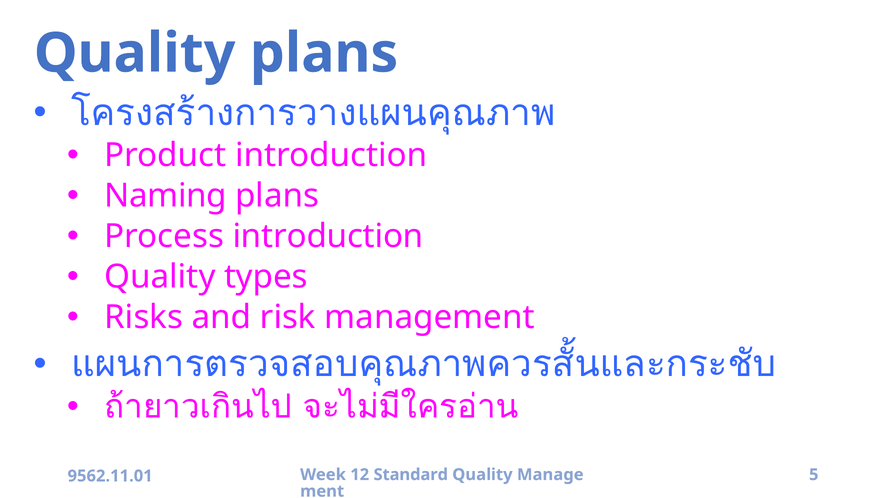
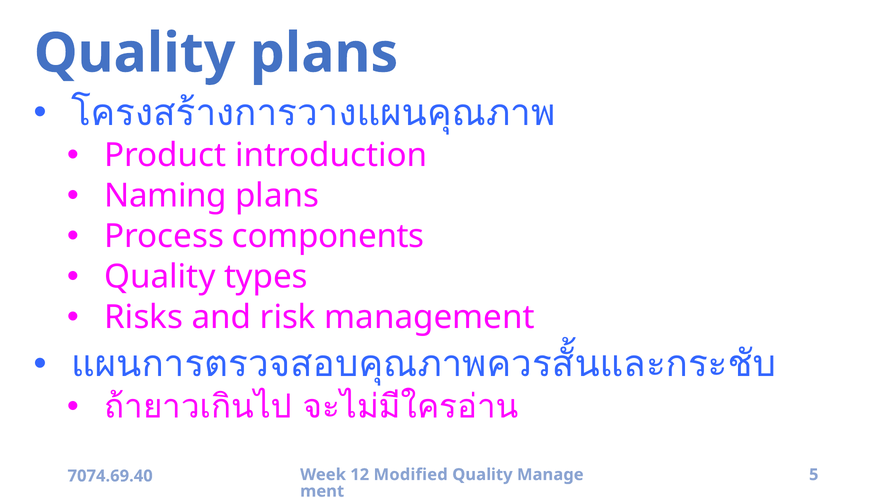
Process introduction: introduction -> components (328, 236)
Standard: Standard -> Modified (411, 475)
9562.11.01: 9562.11.01 -> 7074.69.40 (110, 476)
